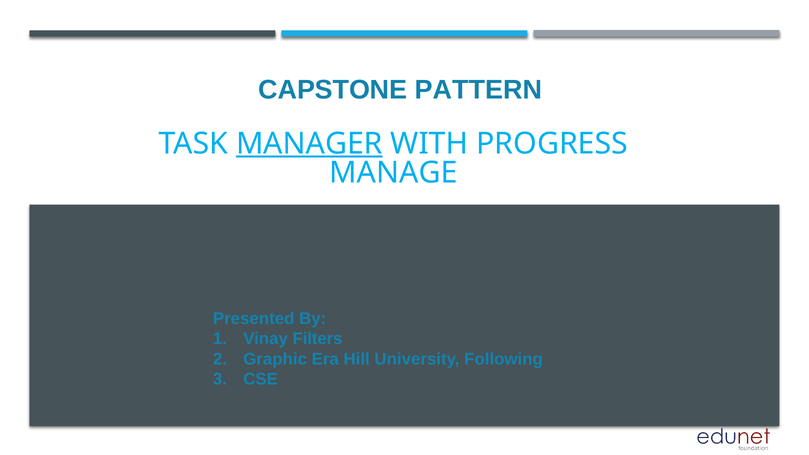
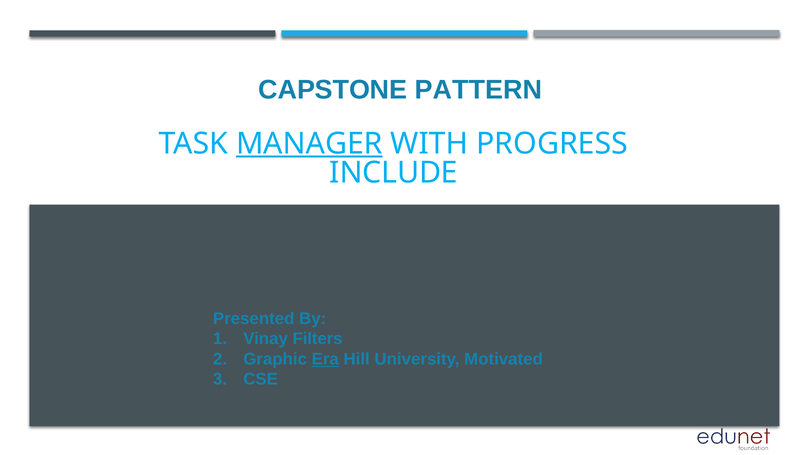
MANAGE: MANAGE -> INCLUDE (394, 173)
Era underline: none -> present (325, 359)
Following: Following -> Motivated (504, 359)
